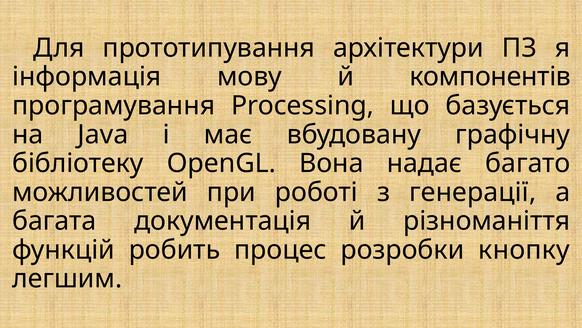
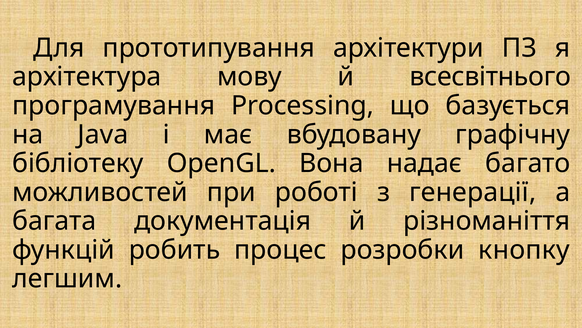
інформація: інформація -> архітектура (87, 77)
компонентів: компонентів -> всесвітнього (490, 77)
